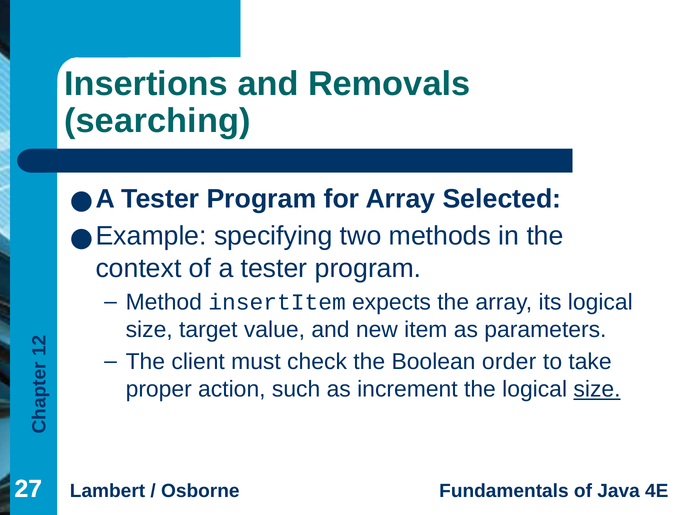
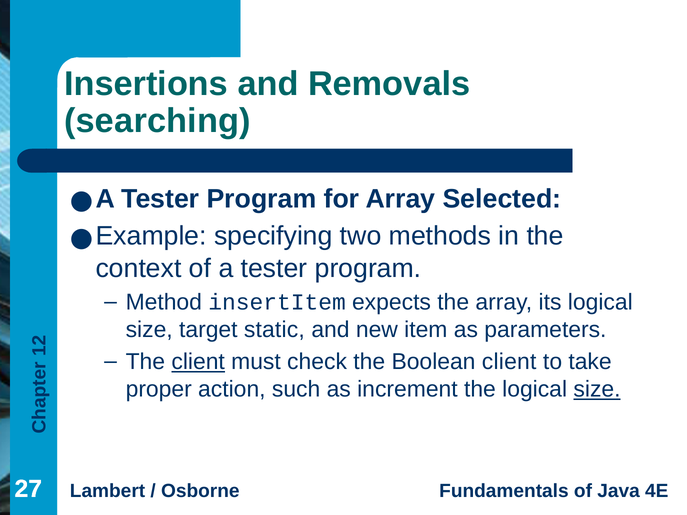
value: value -> static (274, 330)
client underline: none -> present (198, 362)
Boolean order: order -> client (509, 362)
